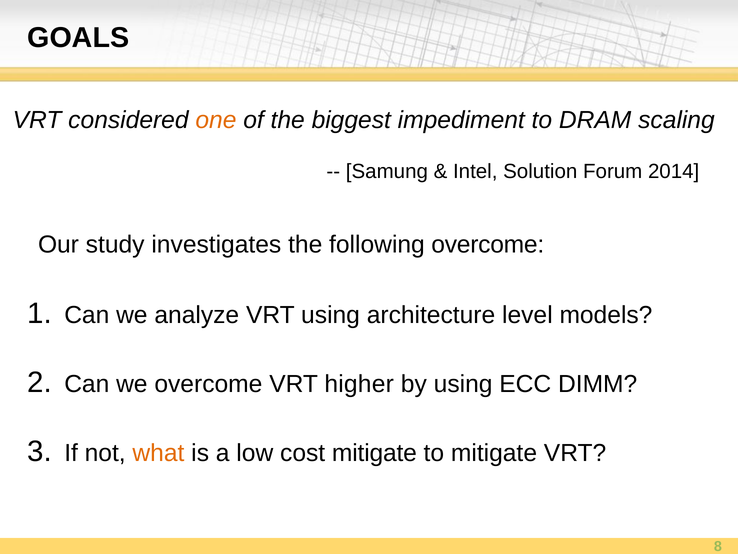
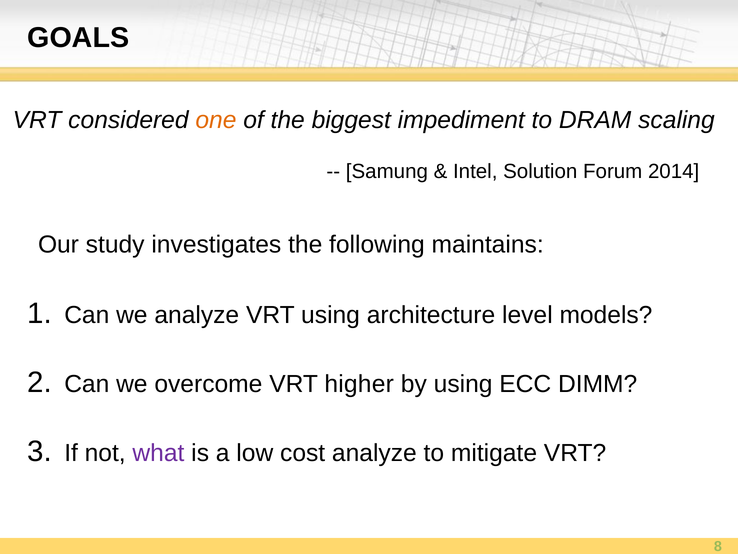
following overcome: overcome -> maintains (488, 244)
what colour: orange -> purple (158, 453)
cost mitigate: mitigate -> analyze (374, 453)
